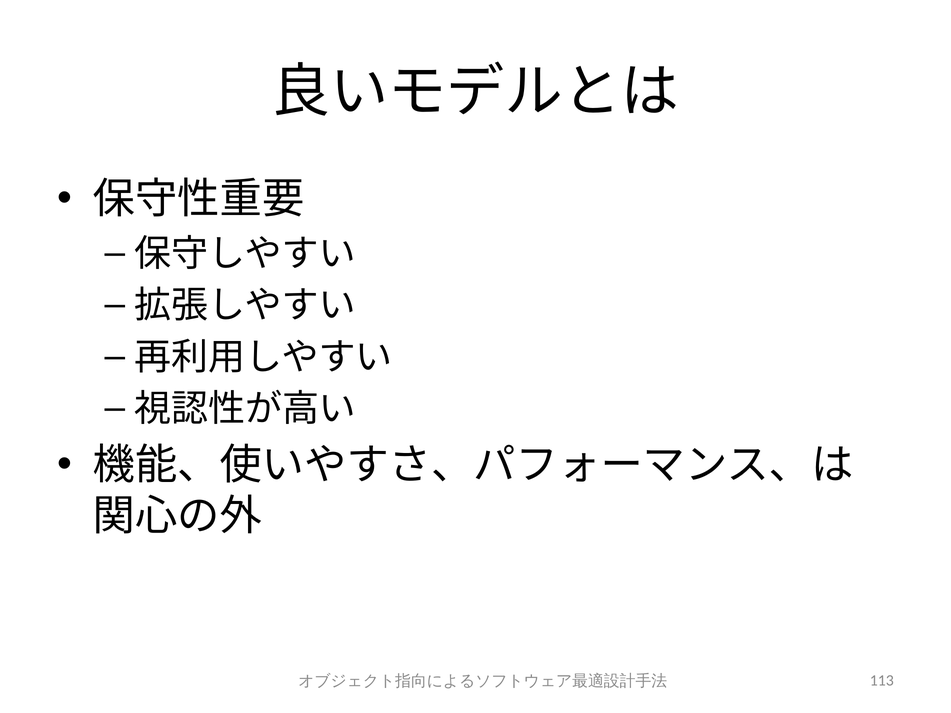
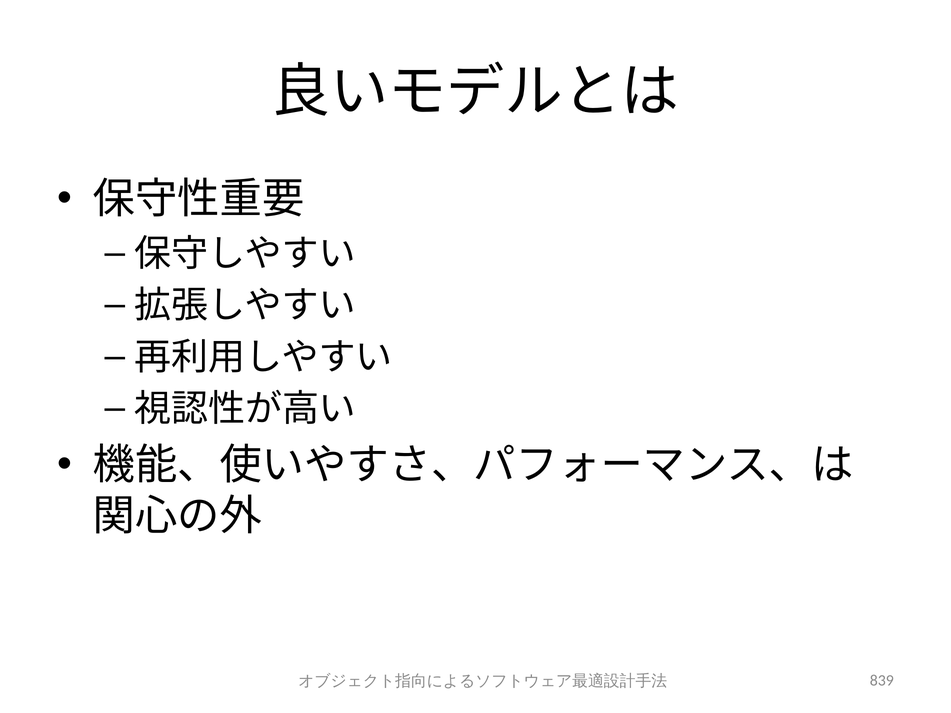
113: 113 -> 839 (882, 681)
